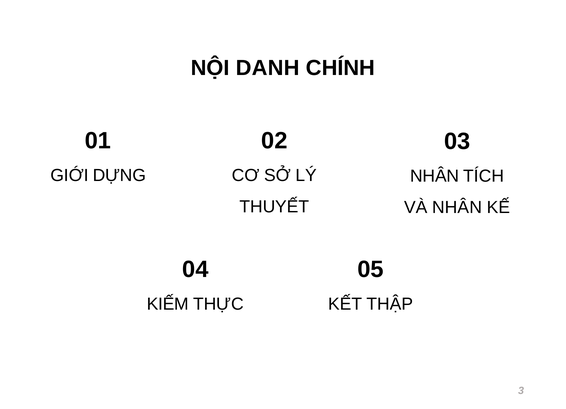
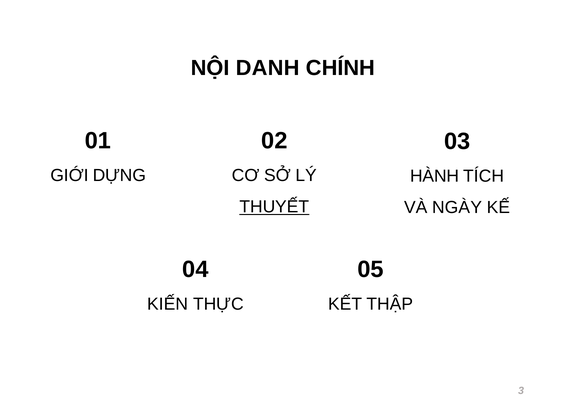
NHÂN: NHÂN -> HÀNH (435, 176)
THUYẾT underline: none -> present (274, 207)
VÀ NHÂN: NHÂN -> NGÀY (457, 207)
KIẾM: KIẾM -> KIẾN (168, 304)
